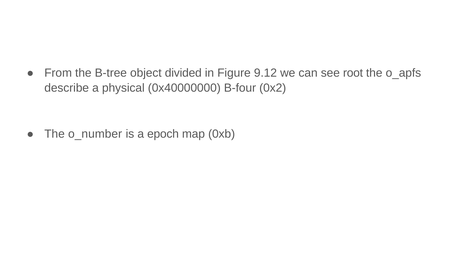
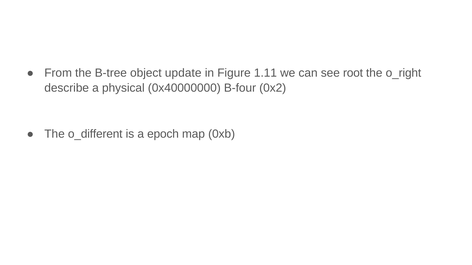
divided: divided -> update (183, 73)
9.12: 9.12 -> 1.11 (265, 73)
o_apfs: o_apfs -> o_right (403, 73)
o_number: o_number -> o_different (95, 134)
